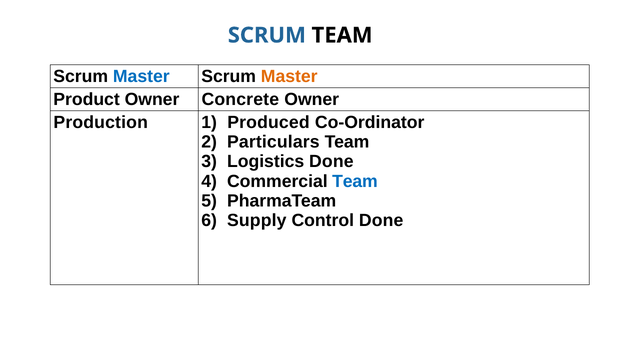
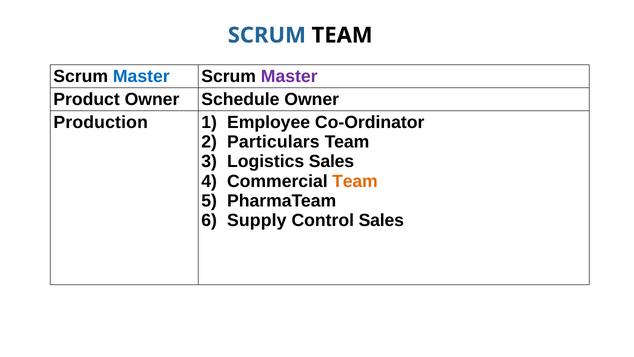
Master colour: orange -> purple (289, 76)
Concrete: Concrete -> Schedule (240, 99)
Produced: Produced -> Employee (269, 122)
Logistics Done: Done -> Sales (332, 161)
Team colour: blue -> orange (355, 181)
Control Done: Done -> Sales (381, 220)
